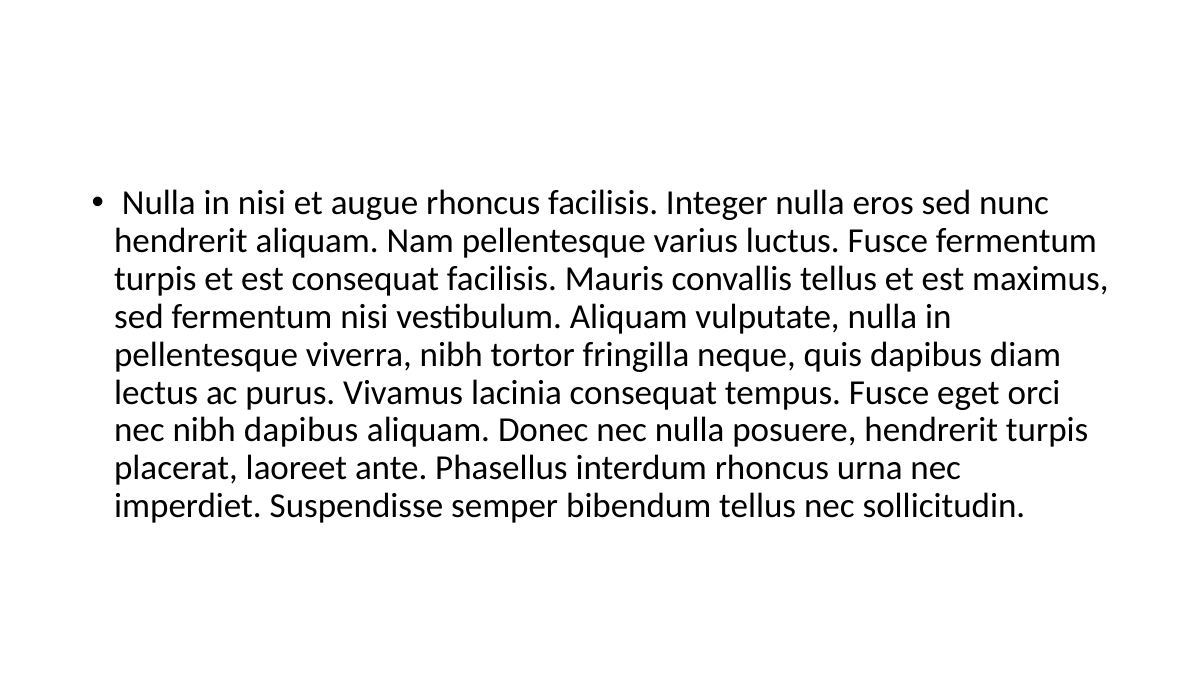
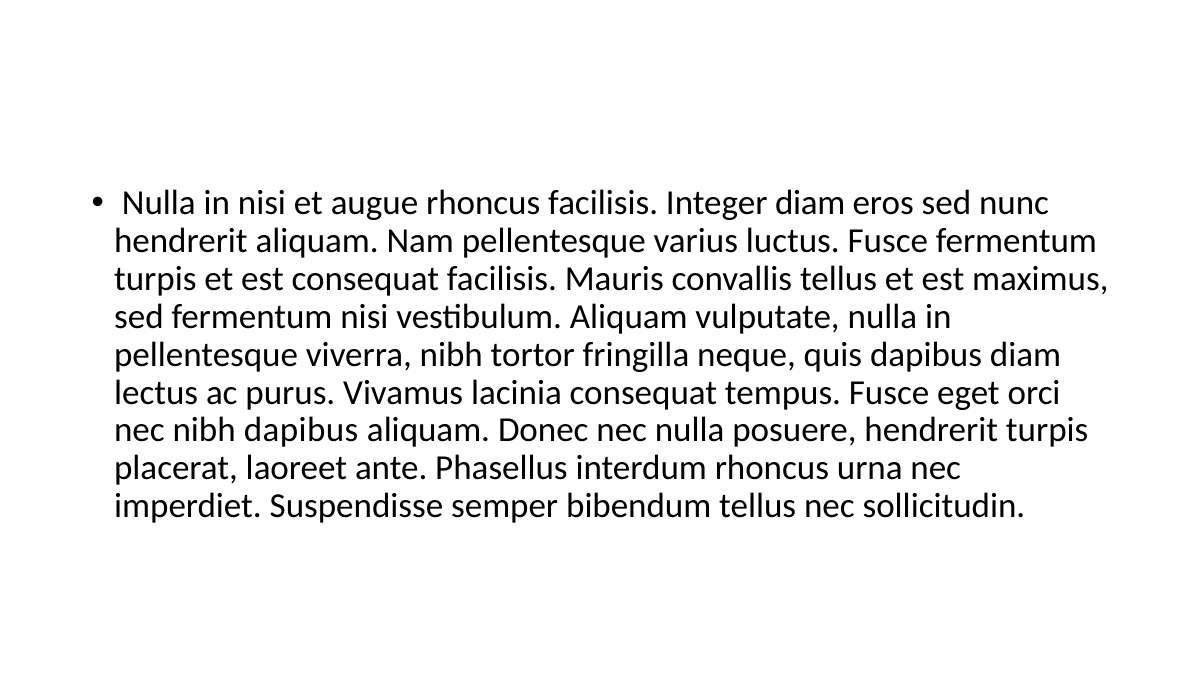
Integer nulla: nulla -> diam (810, 203)
